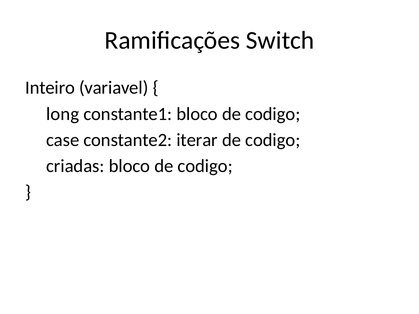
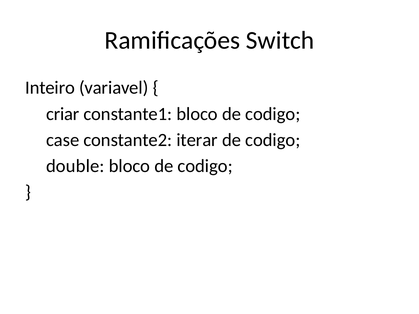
long: long -> criar (63, 114)
criadas: criadas -> double (75, 166)
